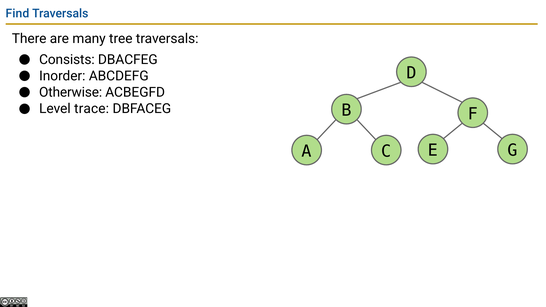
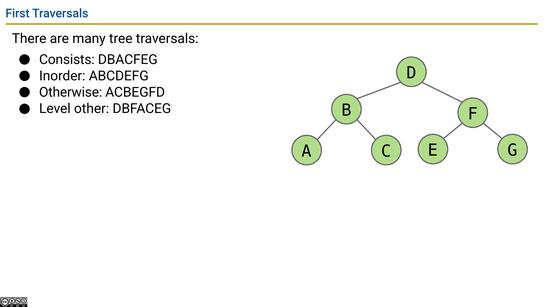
Find: Find -> First (18, 14)
trace: trace -> other (92, 109)
